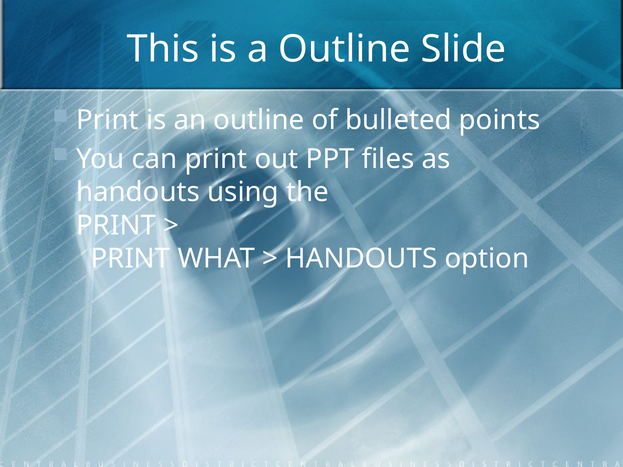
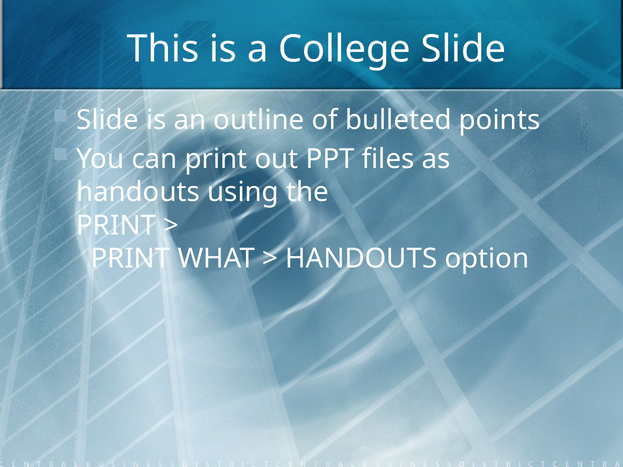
a Outline: Outline -> College (345, 49)
Print: Print -> Slide (107, 120)
